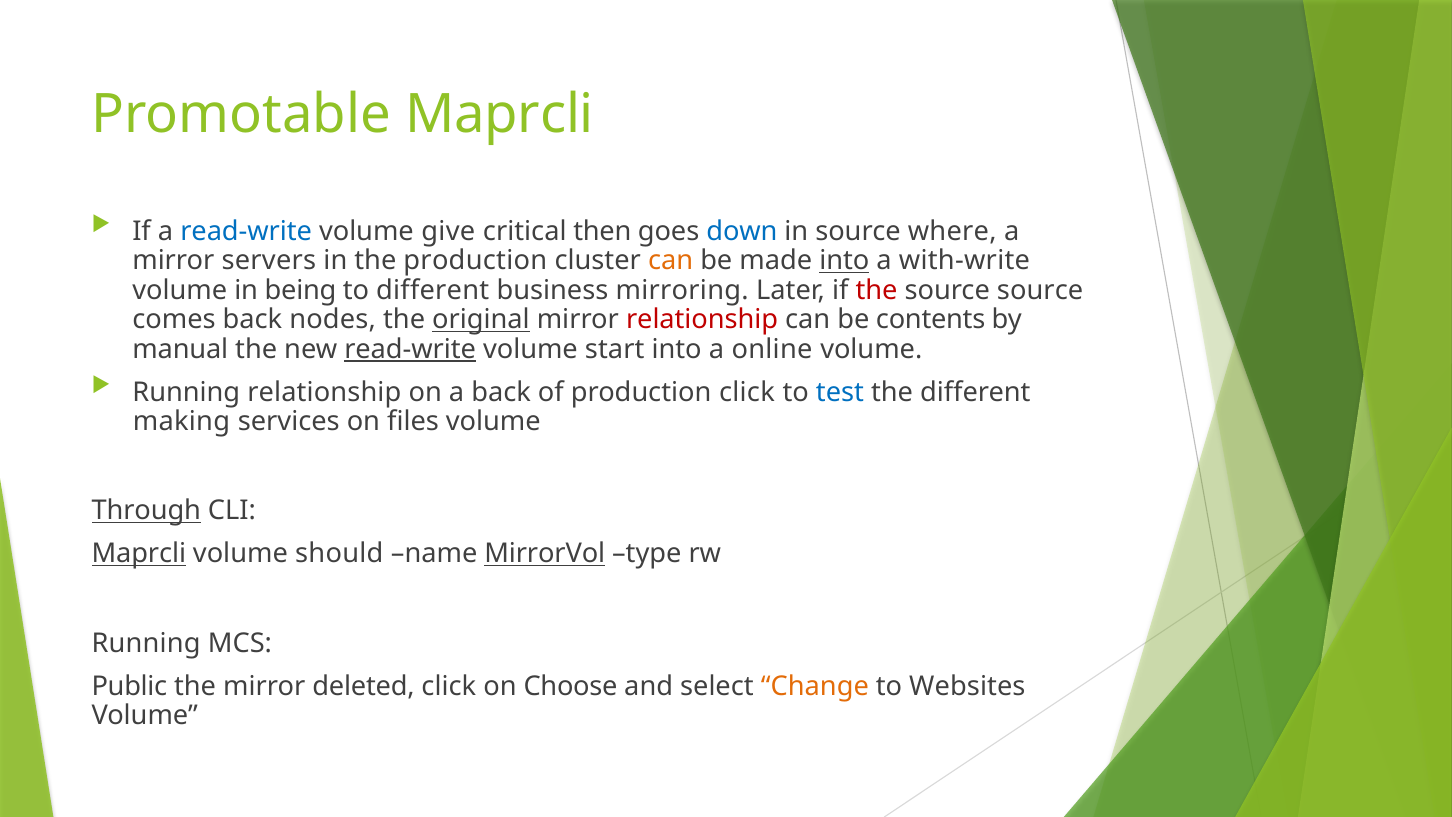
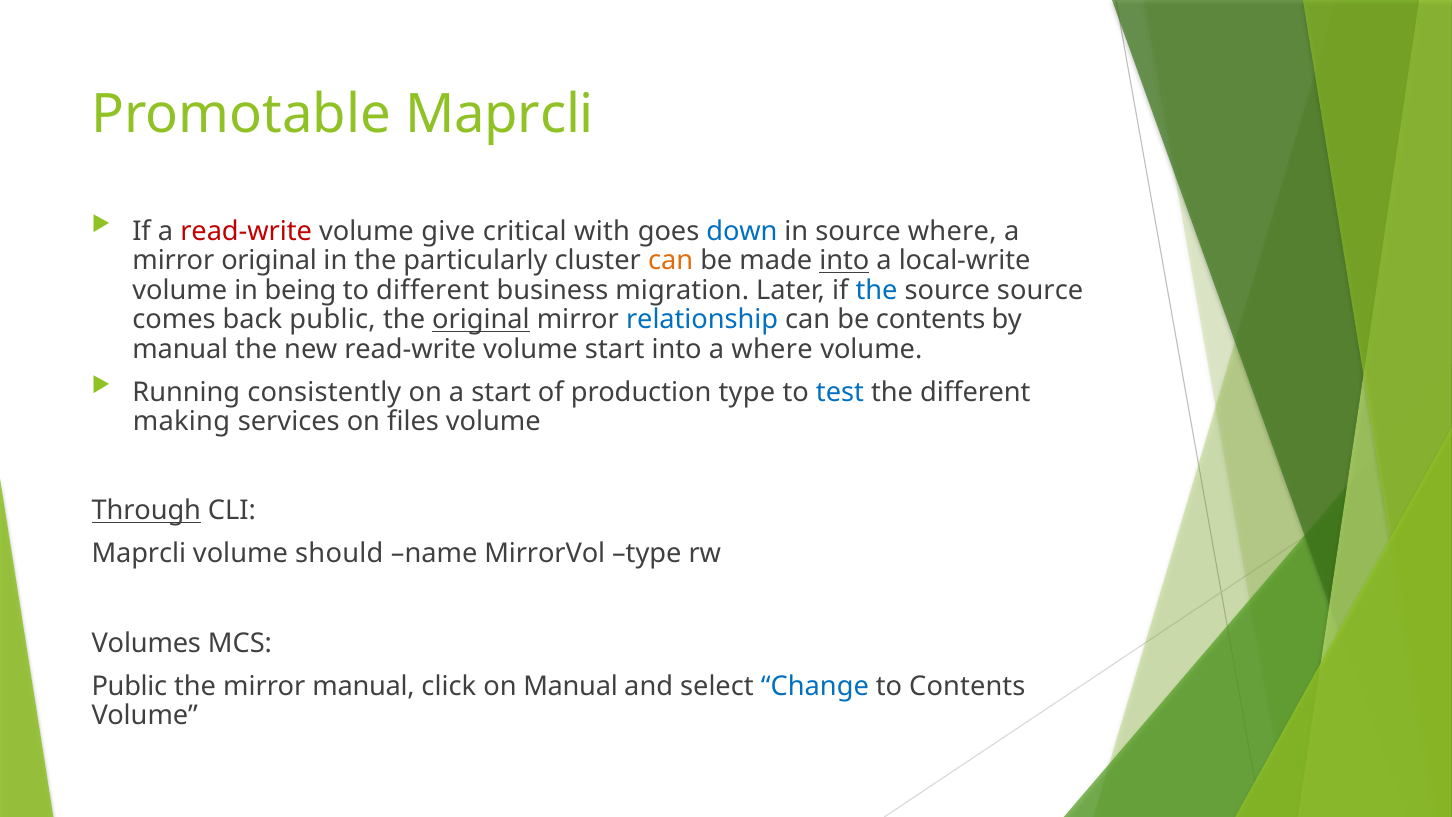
read-write colour: blue -> red (246, 231)
then: then -> with (602, 231)
mirror servers: servers -> original (269, 261)
the production: production -> particularly (475, 261)
with-write: with-write -> local-write (965, 261)
mirroring: mirroring -> migration (682, 290)
the colour: red -> blue (877, 290)
back nodes: nodes -> public (333, 320)
relationship colour: red -> blue (702, 320)
read-write underline: present -> none (410, 349)
a online: online -> where (772, 349)
Running relationship: relationship -> consistently (324, 392)
a back: back -> start (501, 392)
production click: click -> type (747, 392)
Maprcli underline: present -> none (139, 554)
MirrorVol underline: present -> none (545, 554)
Running: Running -> Volumes (146, 643)
mirror deleted: deleted -> manual (364, 686)
on Choose: Choose -> Manual (571, 686)
Change colour: orange -> blue (815, 686)
to Websites: Websites -> Contents (967, 686)
